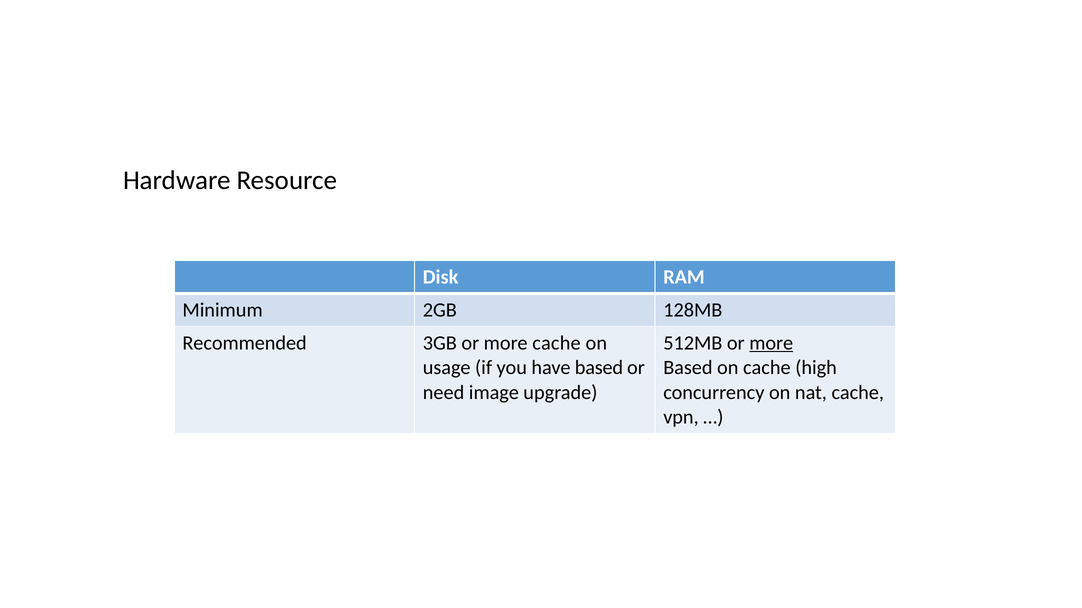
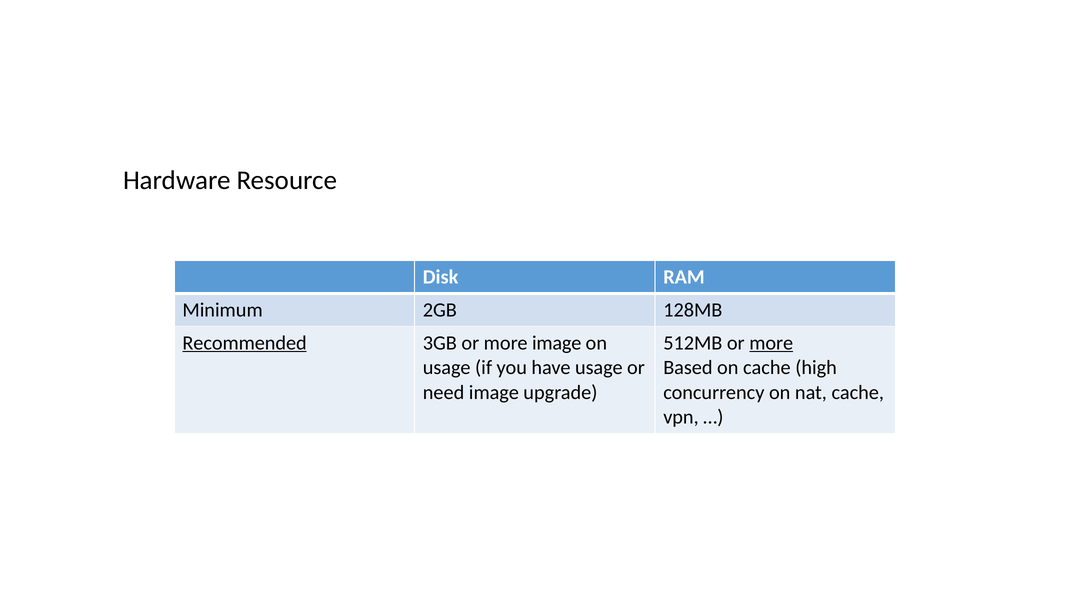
Recommended underline: none -> present (245, 343)
more cache: cache -> image (557, 343)
have based: based -> usage (599, 368)
